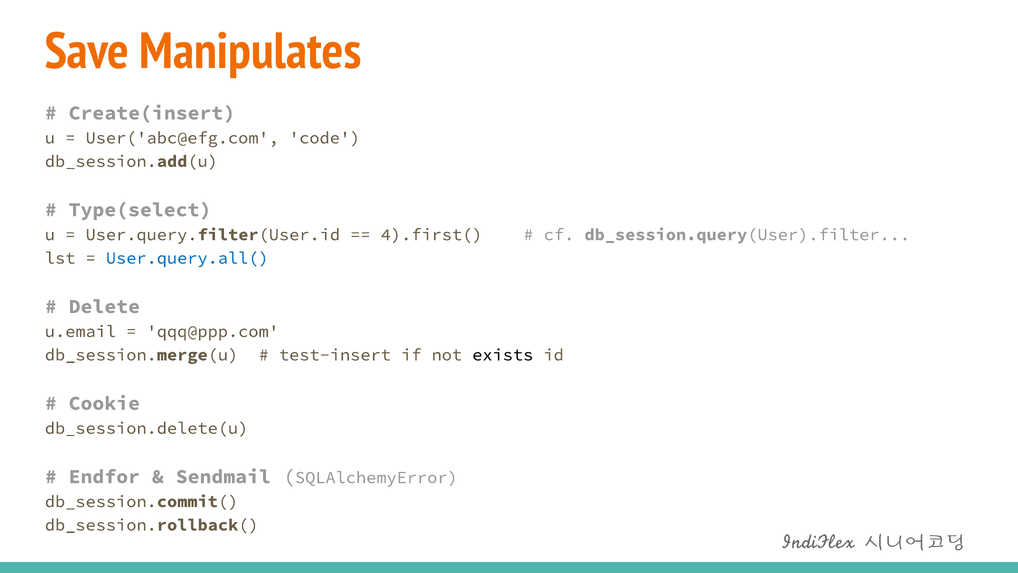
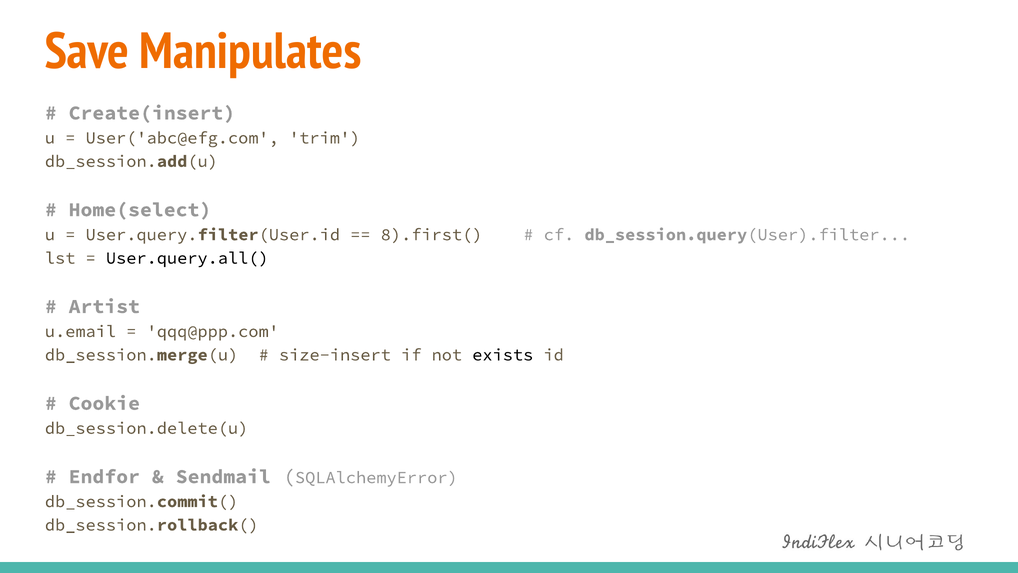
code: code -> trim (325, 138)
Type(select: Type(select -> Home(select (140, 210)
4).first(: 4).first( -> 8).first( (432, 234)
User.query.all( colour: blue -> black (187, 258)
Delete: Delete -> Artist (104, 306)
test-insert: test-insert -> size-insert (335, 355)
